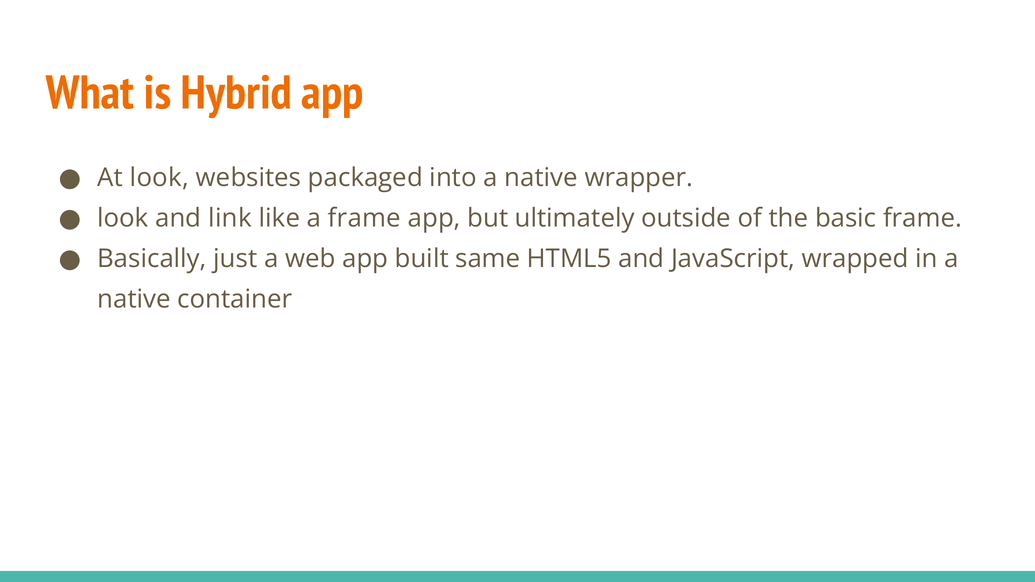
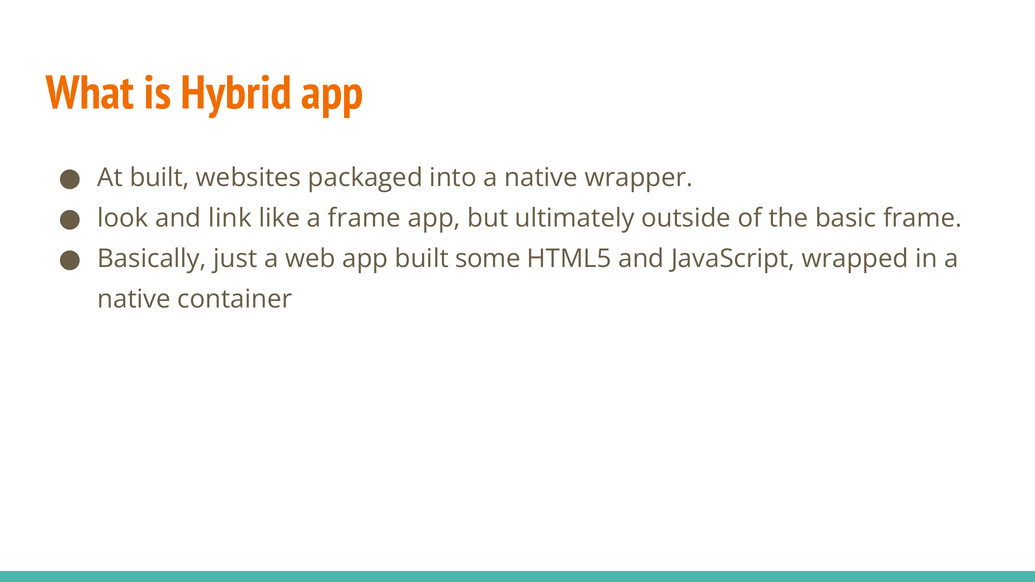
At look: look -> built (160, 178)
same: same -> some (488, 259)
